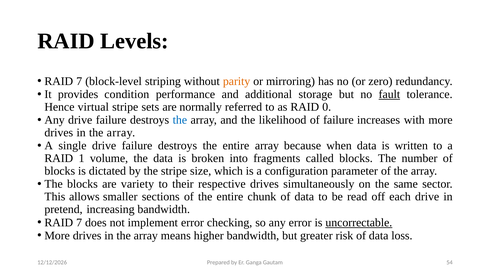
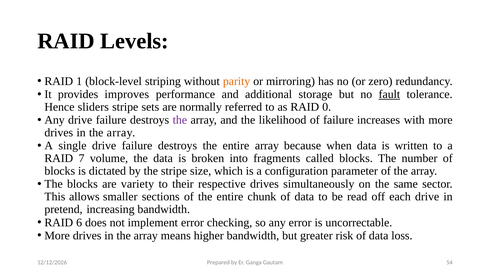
7: 7 -> 1 (79, 81)
condition: condition -> improves (127, 95)
virtual: virtual -> sliders (93, 107)
the colour: blue -> purple (180, 120)
1: 1 -> 7 (82, 159)
7: 7 -> 6 (79, 223)
uncorrectable underline: present -> none (359, 223)
